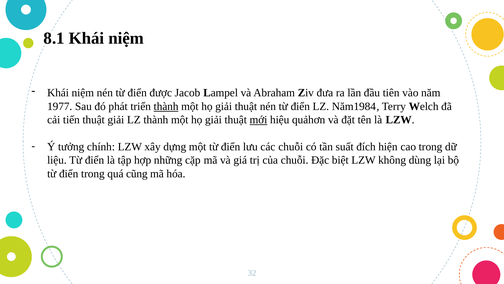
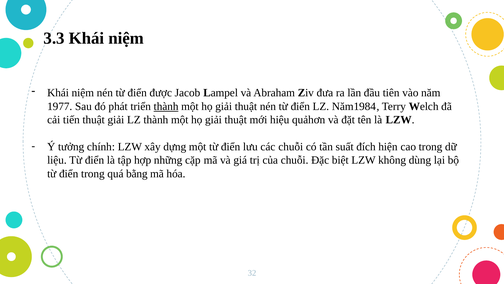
8.1: 8.1 -> 3.3 (54, 38)
mới underline: present -> none (258, 120)
cũng: cũng -> bằng (137, 173)
